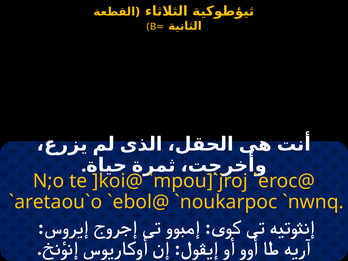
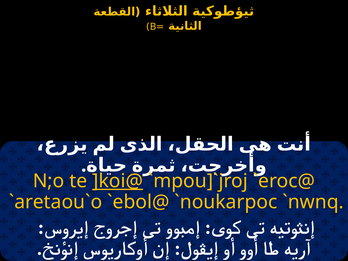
]koi@ underline: none -> present (118, 181)
